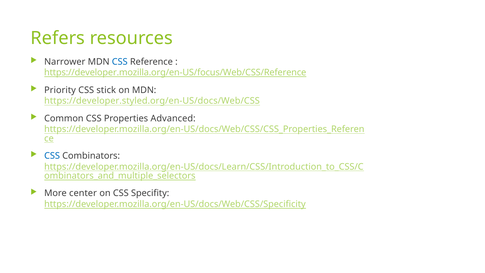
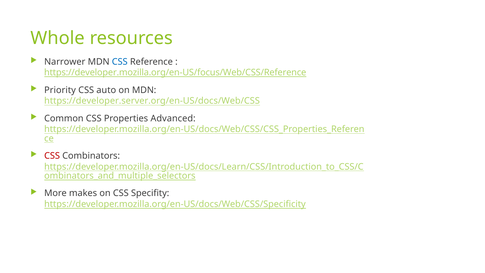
Refers: Refers -> Whole (58, 38)
stick: stick -> auto (106, 90)
https://developer.styled.org/en-US/docs/Web/CSS: https://developer.styled.org/en-US/docs/Web/CSS -> https://developer.server.org/en-US/docs/Web/CSS (152, 101)
CSS colour: blue -> red (52, 156)
center: center -> makes (83, 193)
